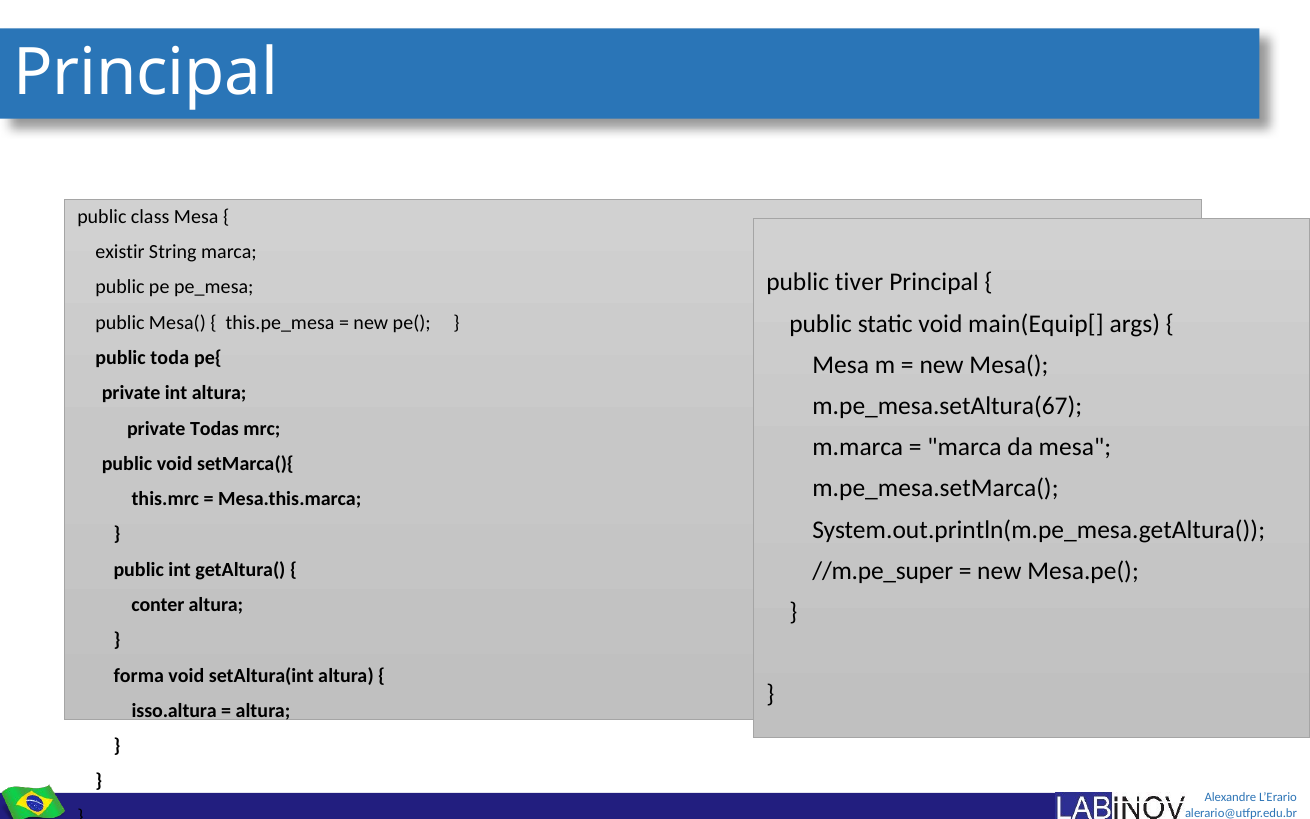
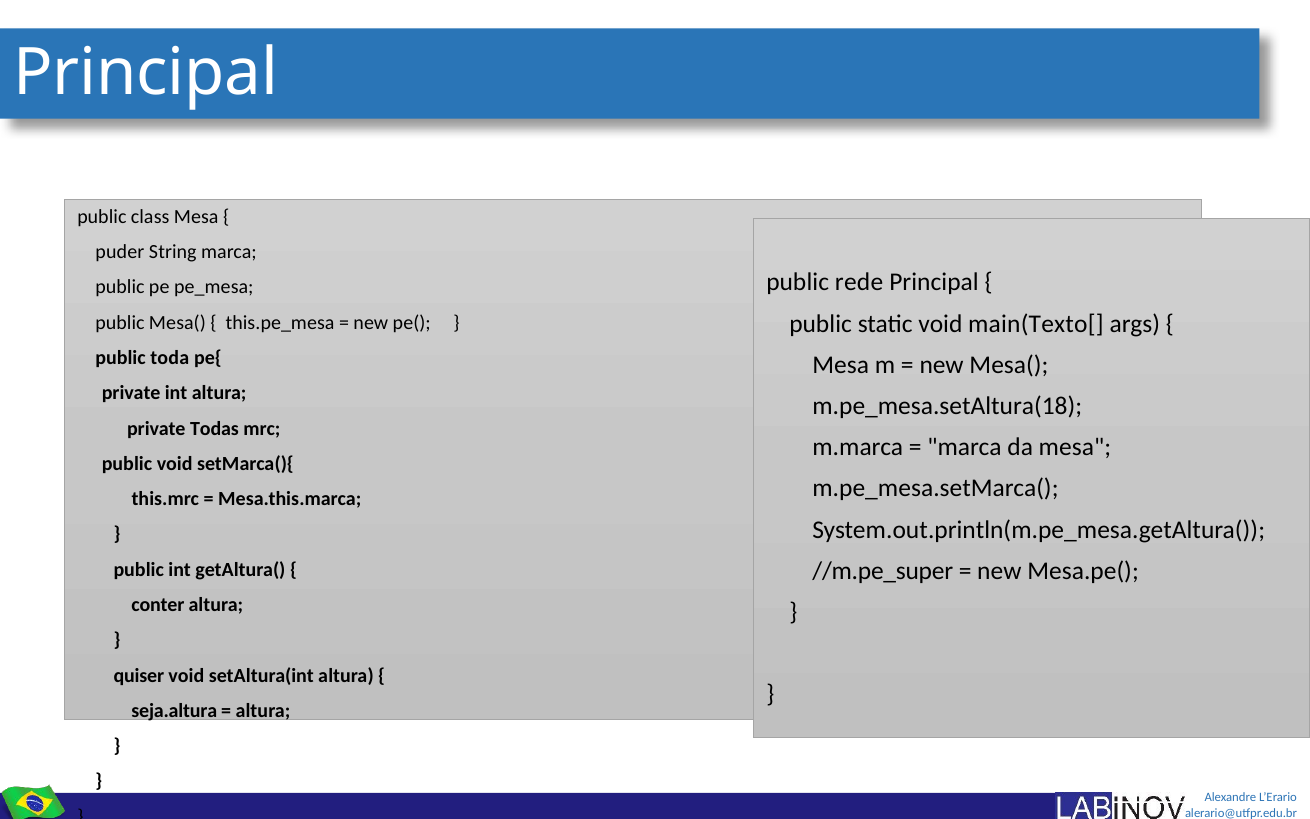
existir: existir -> puder (120, 252)
tiver: tiver -> rede (859, 282)
main(Equip[: main(Equip[ -> main(Texto[ (1036, 324)
m.pe_mesa.setAltura(67: m.pe_mesa.setAltura(67 -> m.pe_mesa.setAltura(18 (947, 406)
forma: forma -> quiser (139, 675)
isso.altura: isso.altura -> seja.altura (174, 711)
